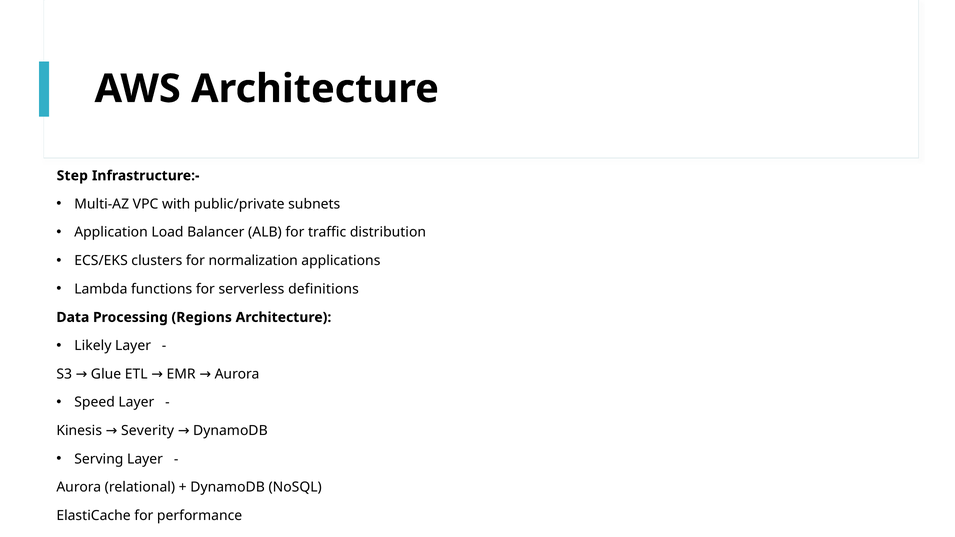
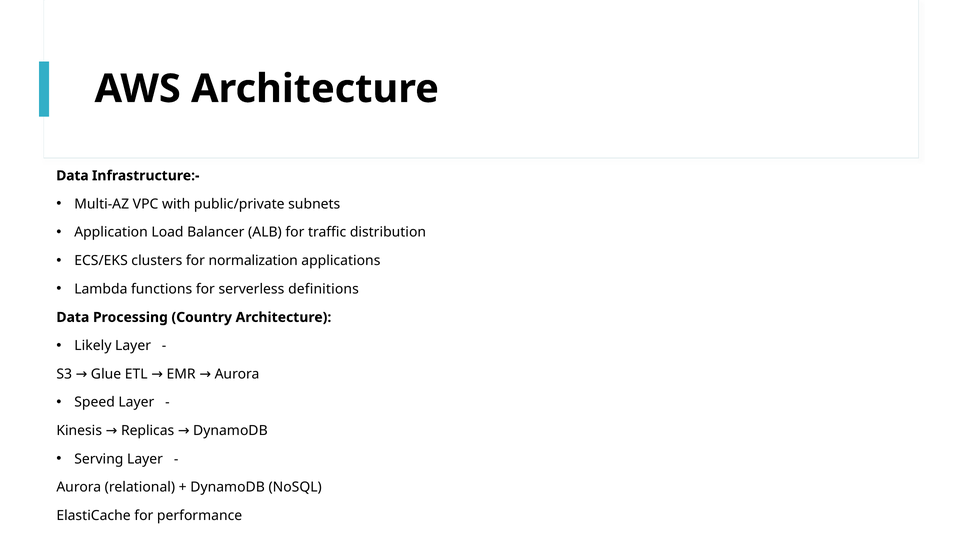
Step: Step -> Data (72, 176)
Regions: Regions -> Country (202, 317)
Severity: Severity -> Replicas (148, 431)
